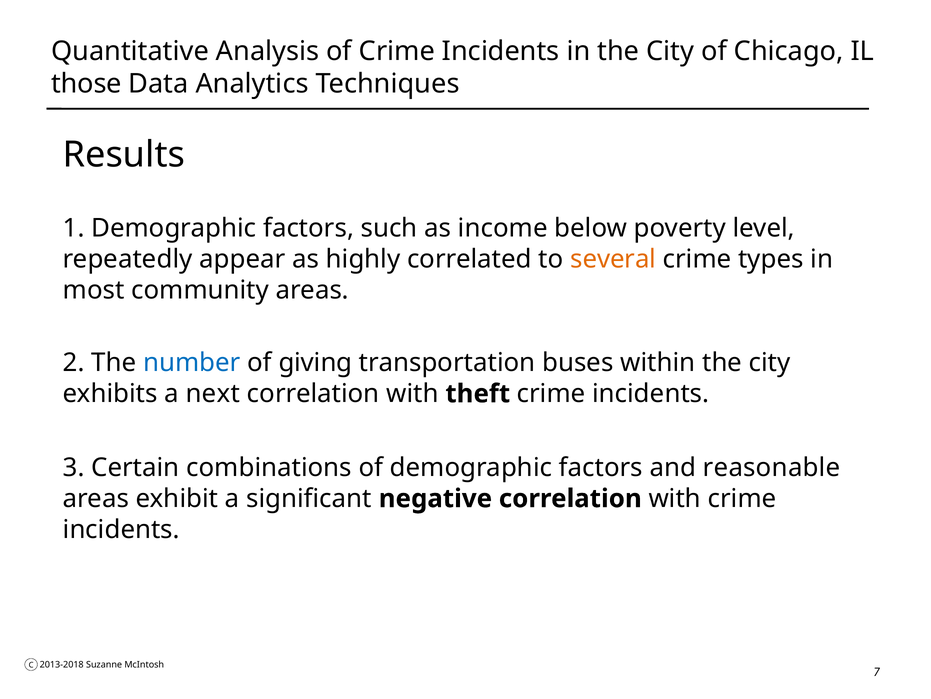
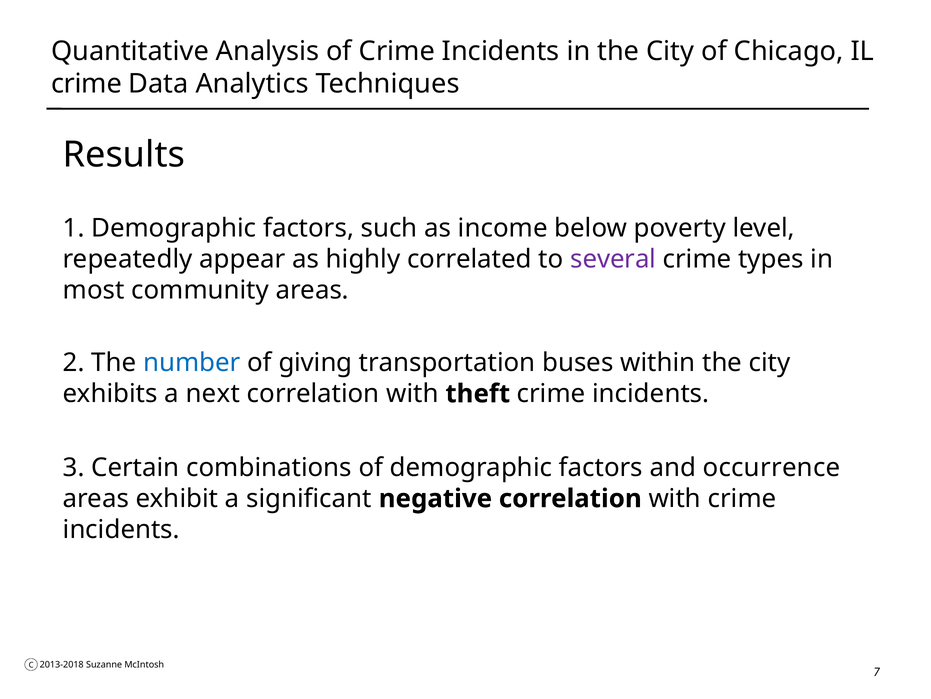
those: those -> crime (86, 84)
several colour: orange -> purple (613, 259)
reasonable: reasonable -> occurrence (772, 467)
